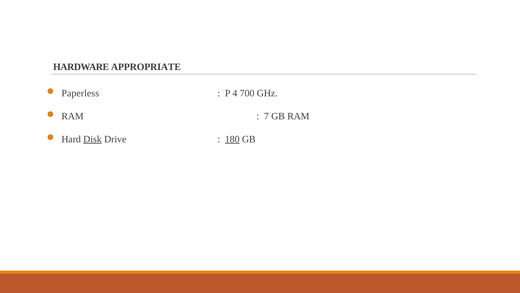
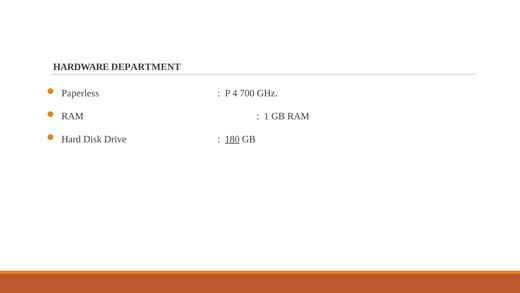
APPROPRIATE: APPROPRIATE -> DEPARTMENT (146, 67)
7: 7 -> 1 (266, 116)
Disk underline: present -> none (93, 139)
